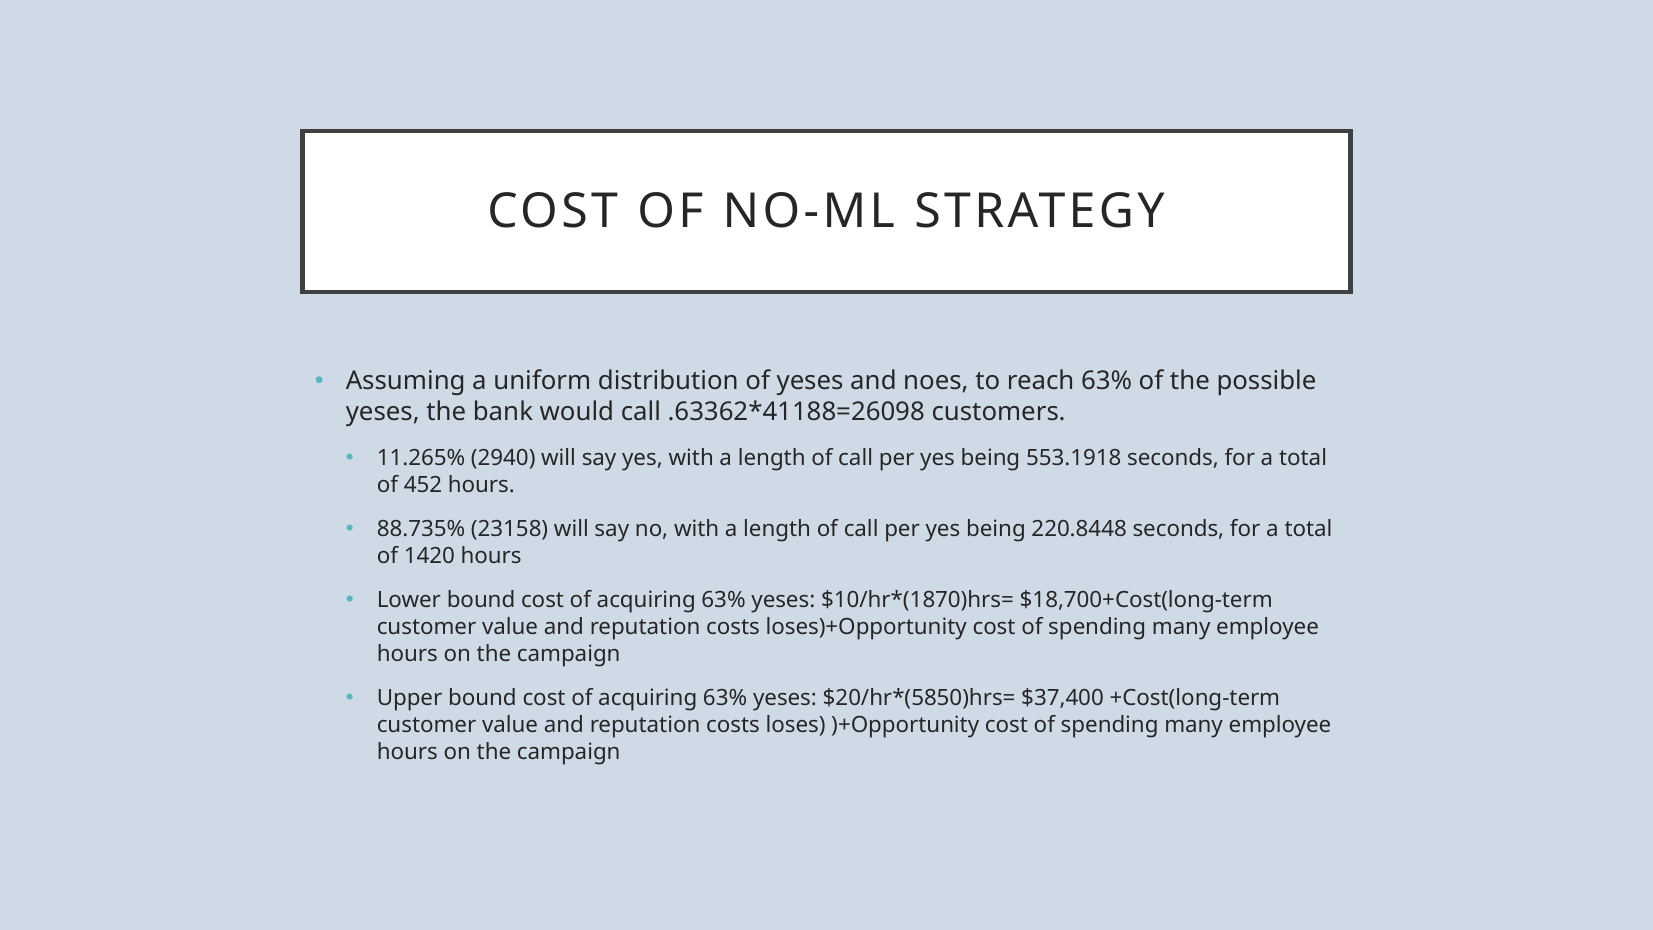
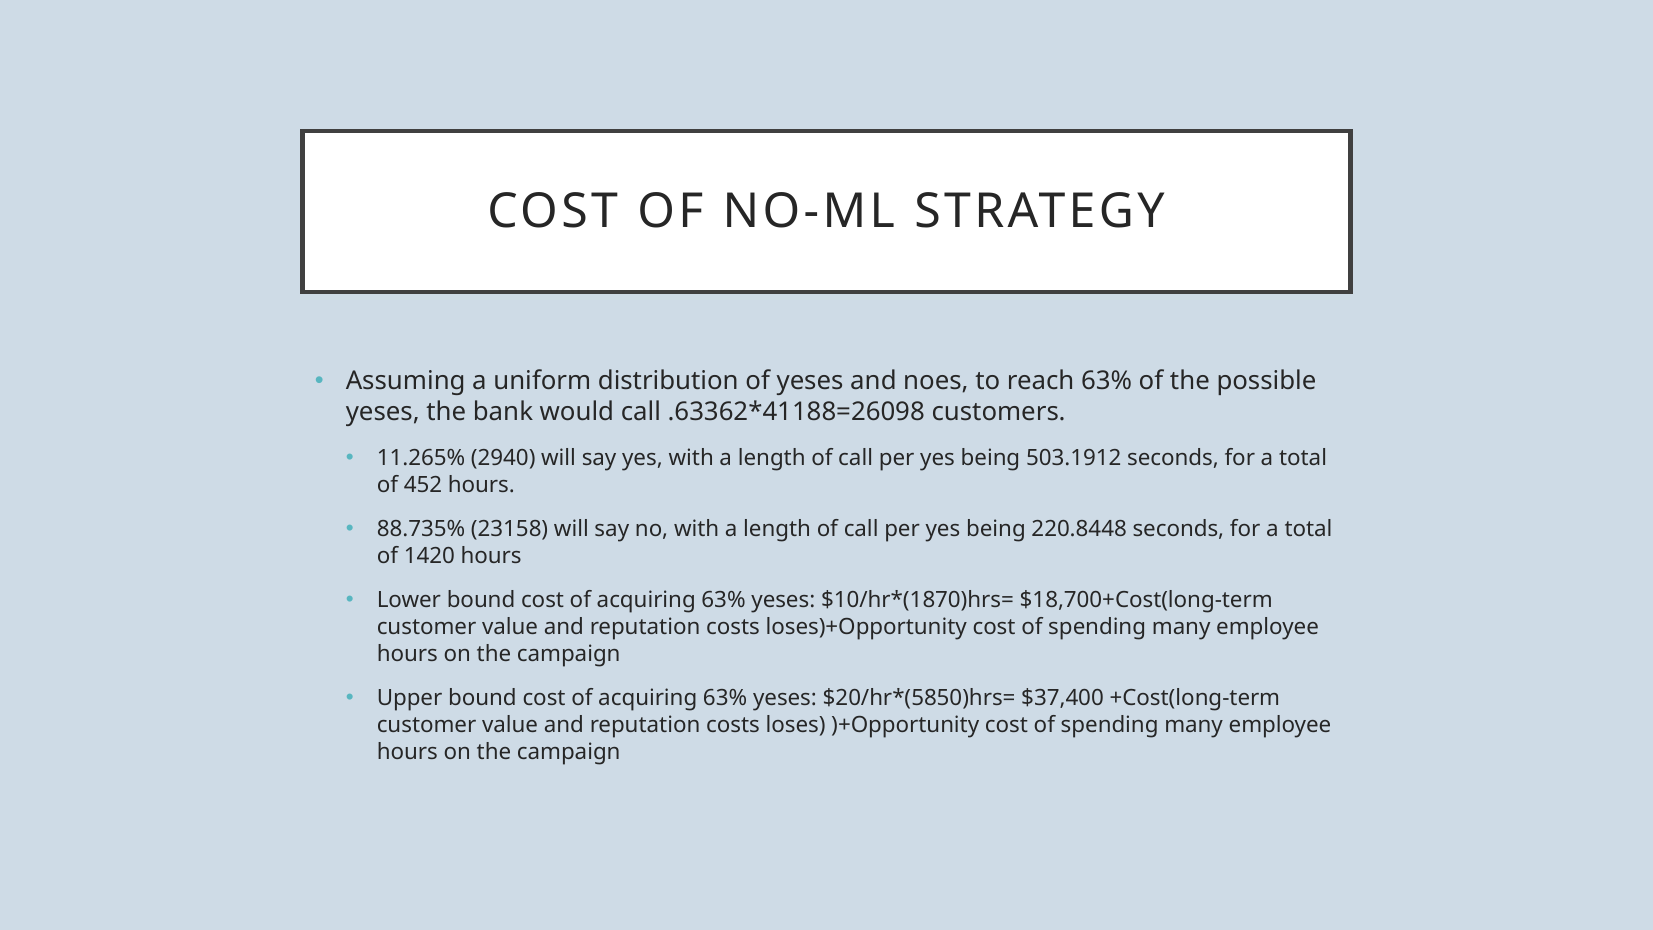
553.1918: 553.1918 -> 503.1912 (1074, 458)
